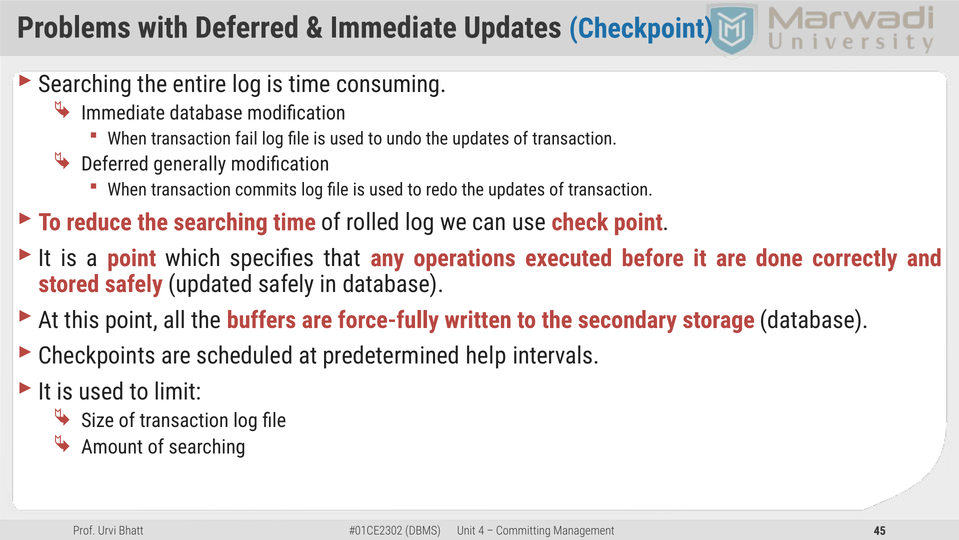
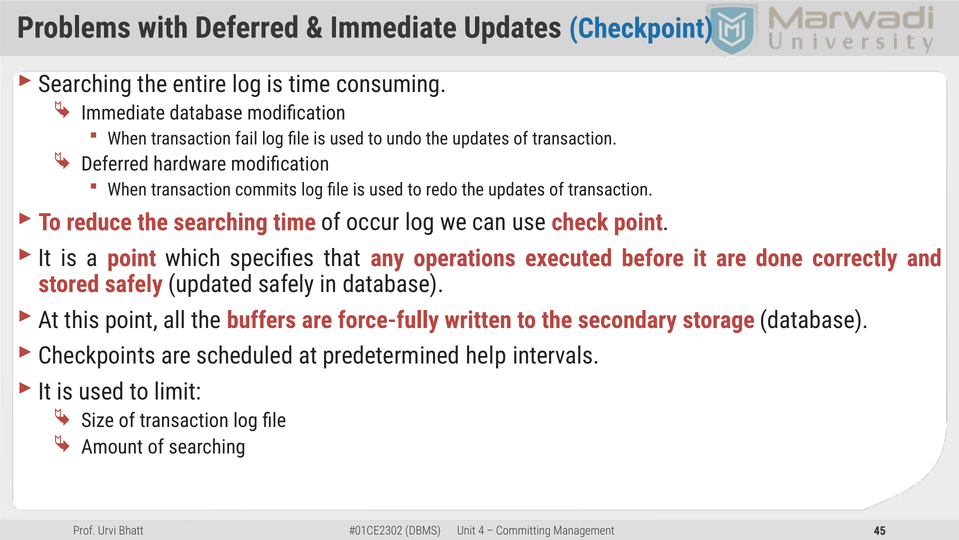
generally: generally -> hardware (190, 164)
rolled: rolled -> occur (373, 222)
